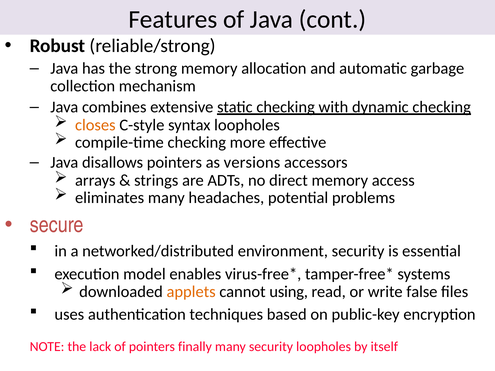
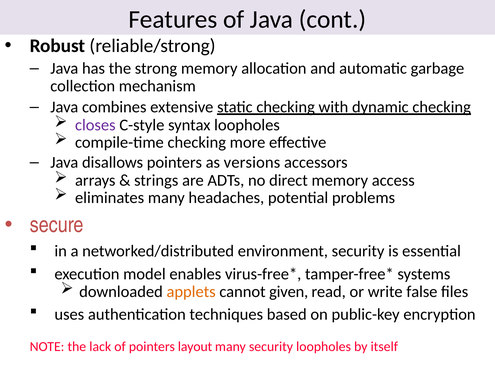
closes colour: orange -> purple (95, 125)
using: using -> given (289, 292)
finally: finally -> layout (195, 347)
